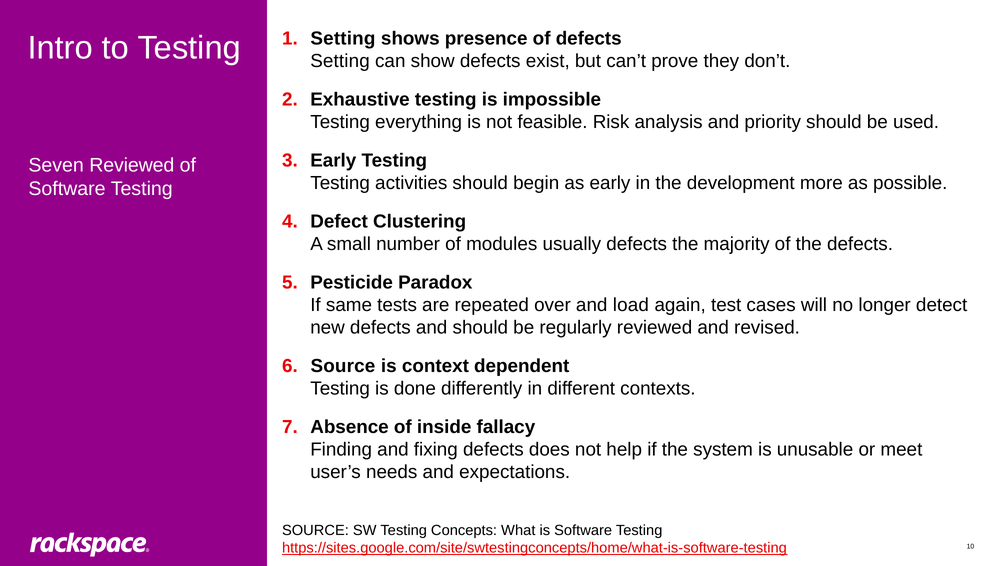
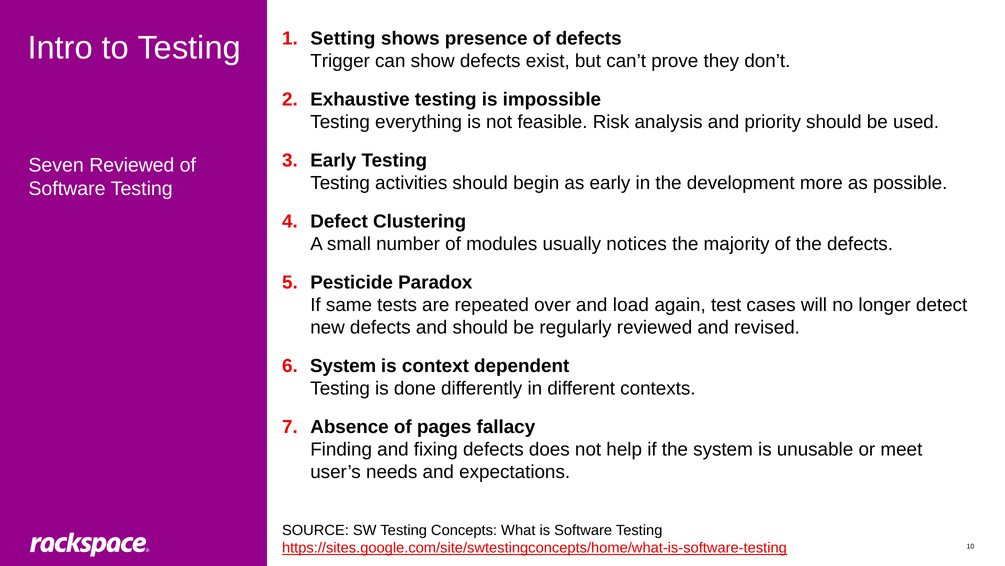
Setting: Setting -> Trigger (340, 61)
usually defects: defects -> notices (637, 244)
Source: Source -> System (343, 365)
inside: inside -> pages (444, 426)
